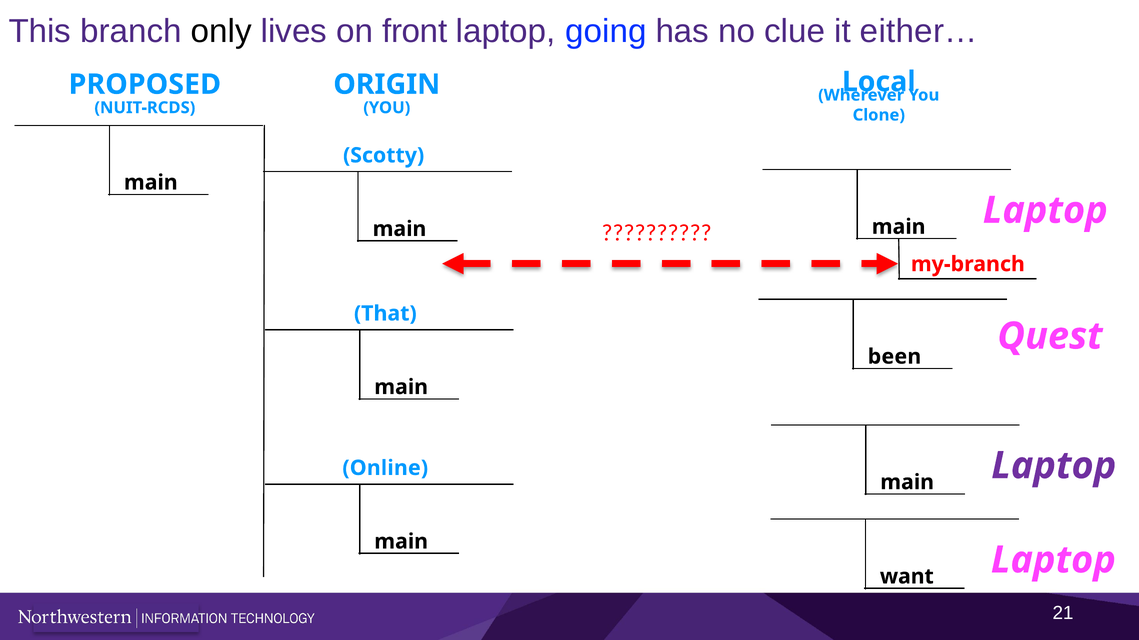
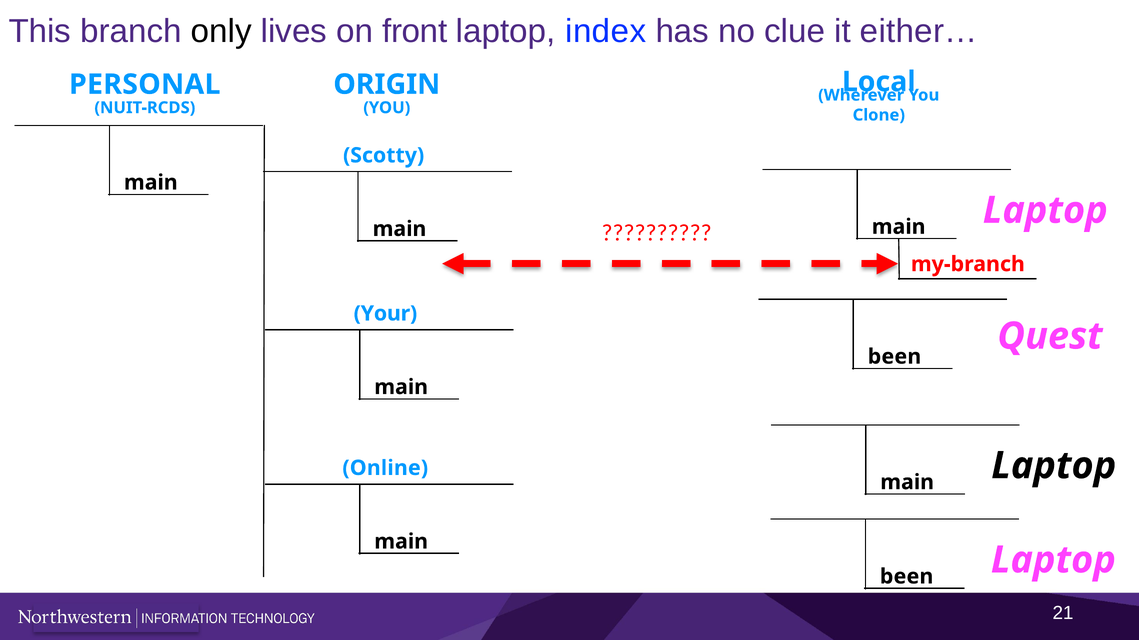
going: going -> index (606, 31)
PROPOSED: PROPOSED -> PERSONAL (145, 84)
That: That -> Your (385, 314)
Laptop colour: purple -> black (1054, 466)
want: want -> been (907, 577)
